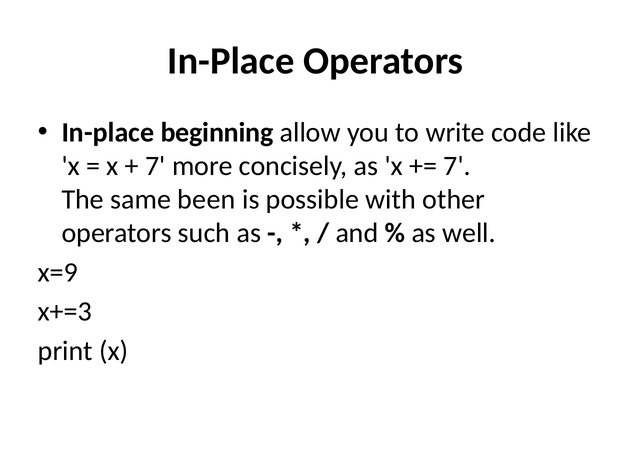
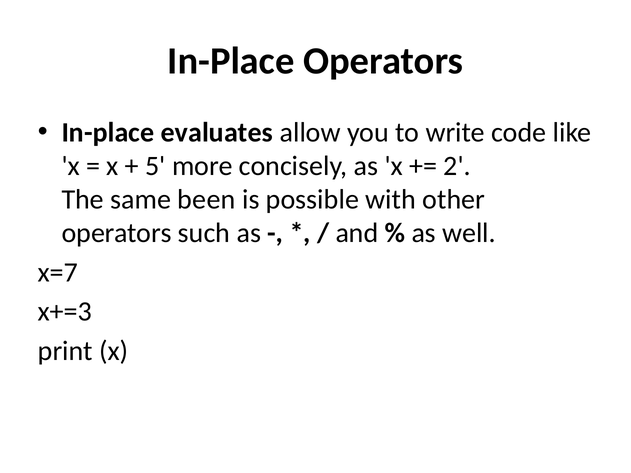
beginning: beginning -> evaluates (217, 132)
7: 7 -> 5 (155, 166)
7: 7 -> 2 (457, 166)
x=9: x=9 -> x=7 (58, 273)
